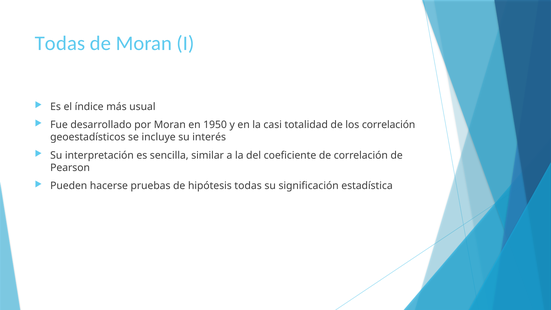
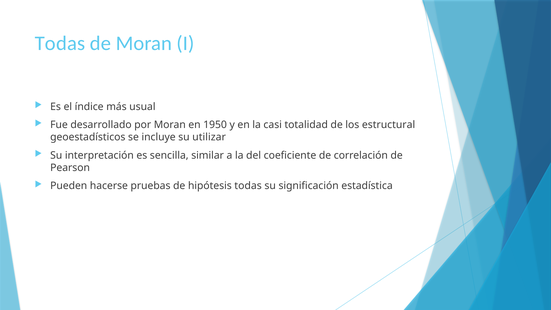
los correlación: correlación -> estructural (389, 125)
interés: interés -> utilizar (209, 137)
